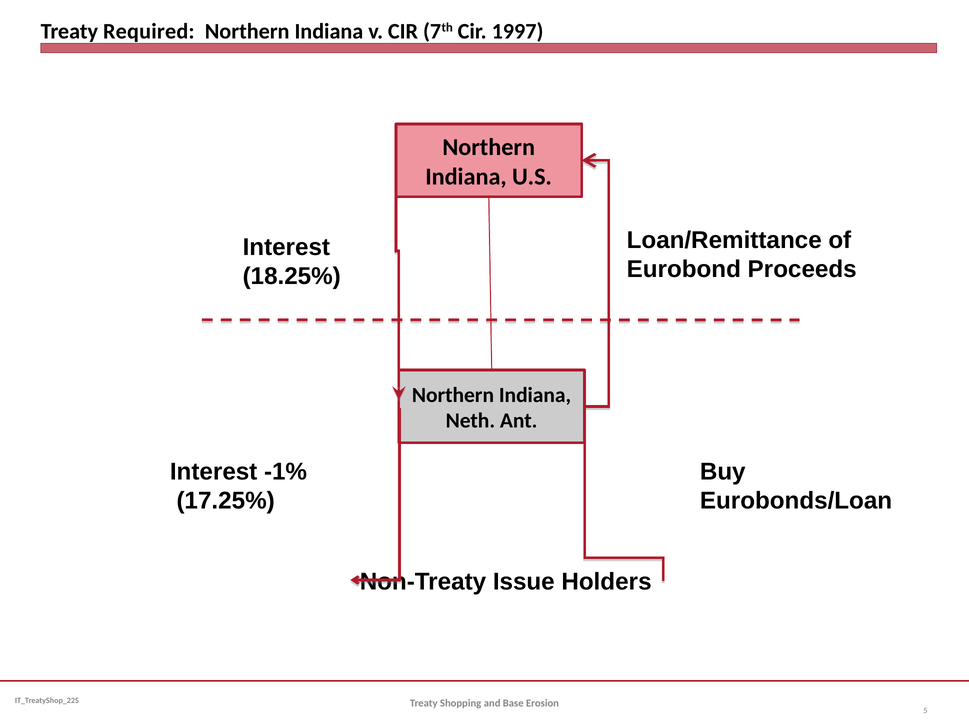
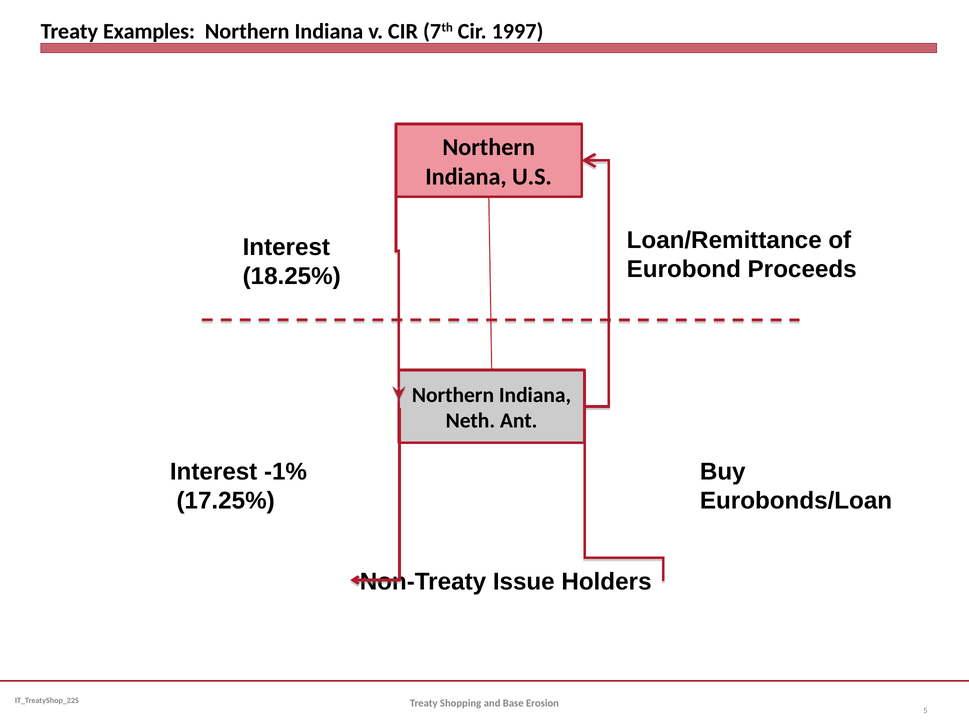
Required: Required -> Examples (149, 31)
